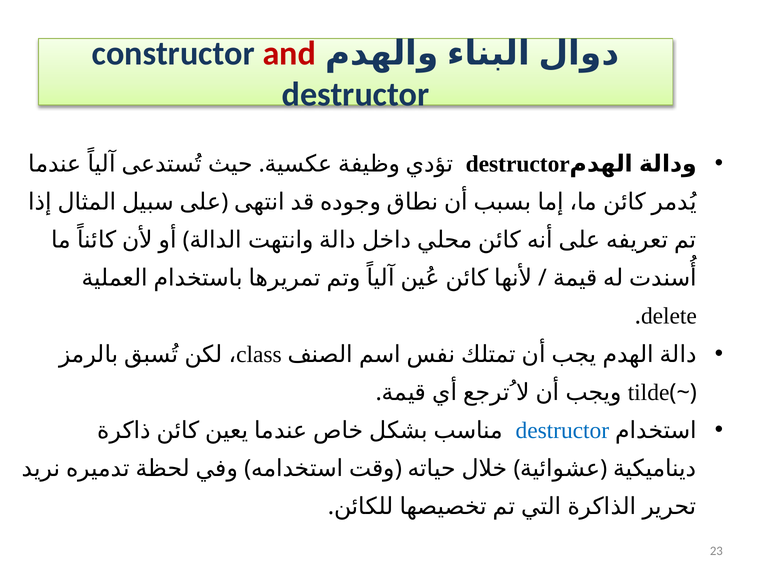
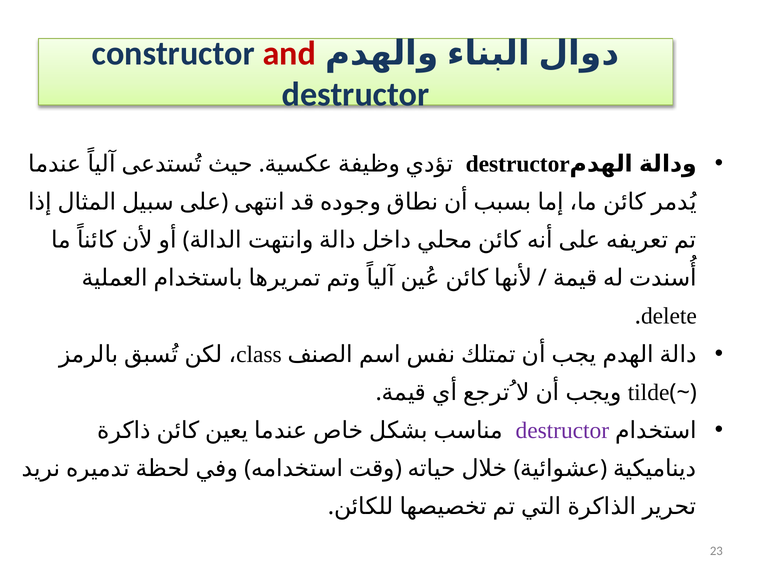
destructor colour: blue -> purple (562, 430)
